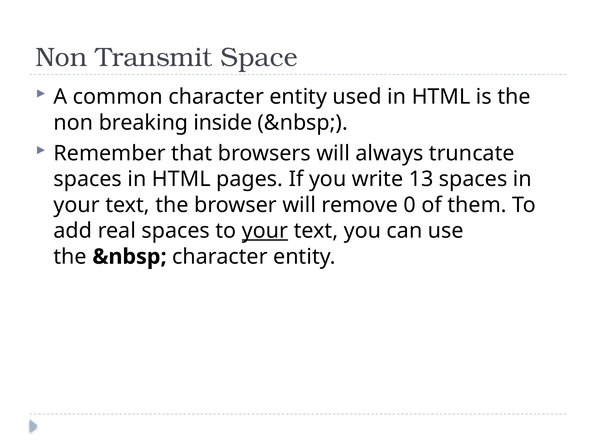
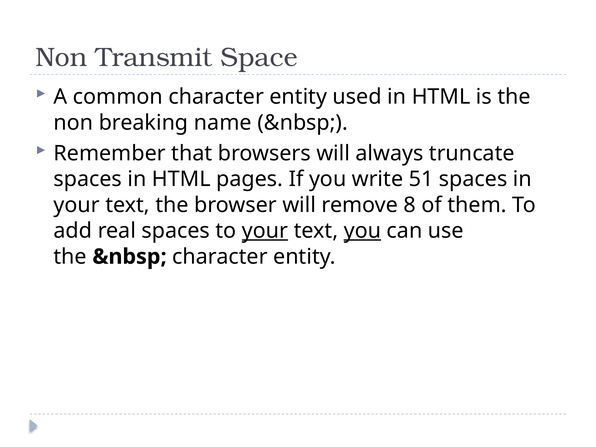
inside: inside -> name (223, 123)
13: 13 -> 51 (421, 179)
0: 0 -> 8 (410, 205)
you underline: none -> present (362, 231)
